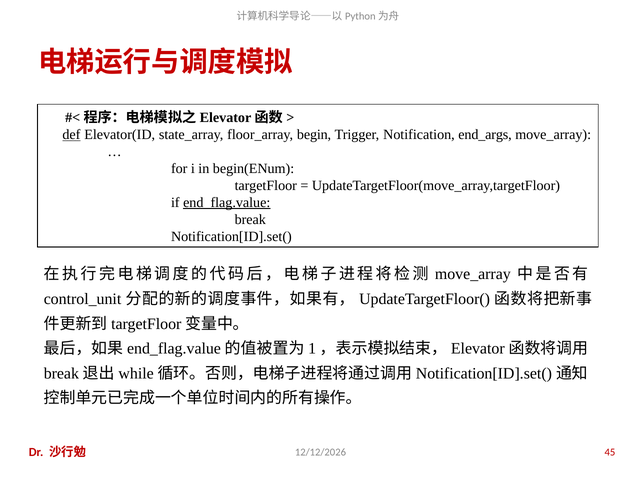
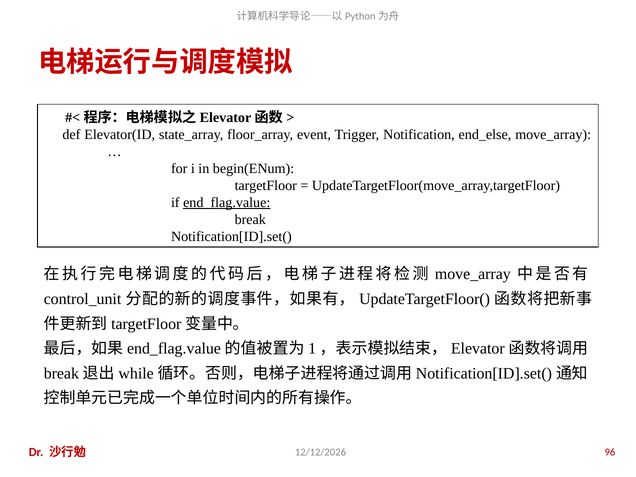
def underline: present -> none (71, 135)
begin: begin -> event (314, 135)
end_args: end_args -> end_else (485, 135)
45: 45 -> 96 (610, 452)
